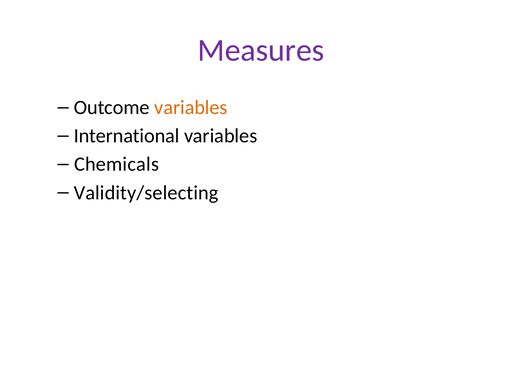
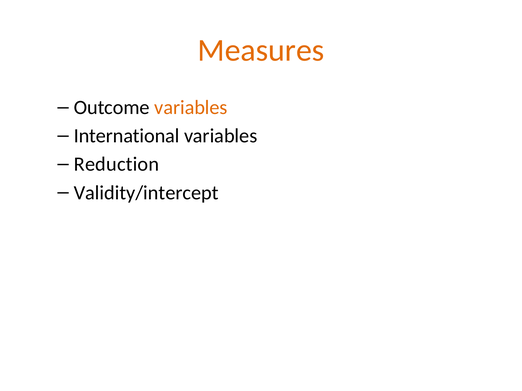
Measures colour: purple -> orange (261, 51)
Chemicals: Chemicals -> Reduction (117, 164)
Validity/selecting: Validity/selecting -> Validity/intercept (146, 193)
